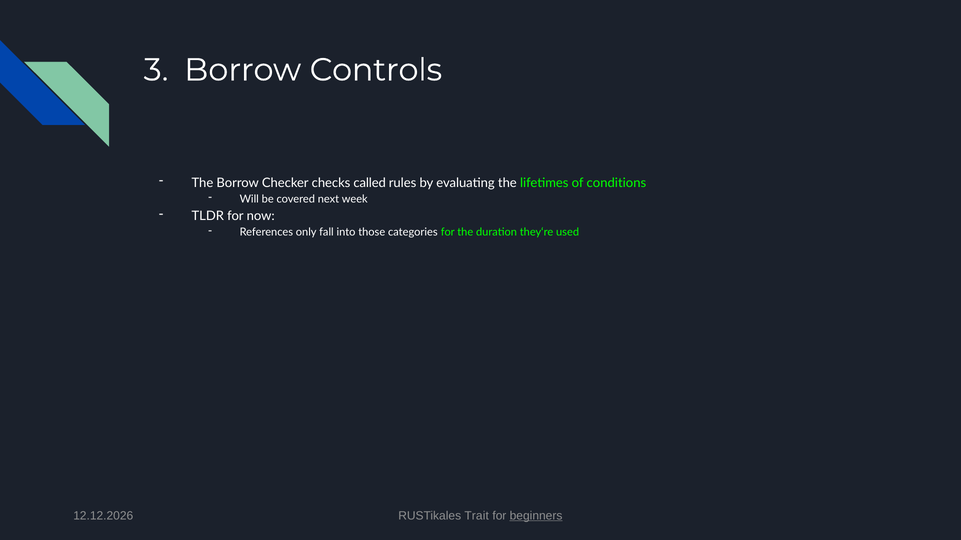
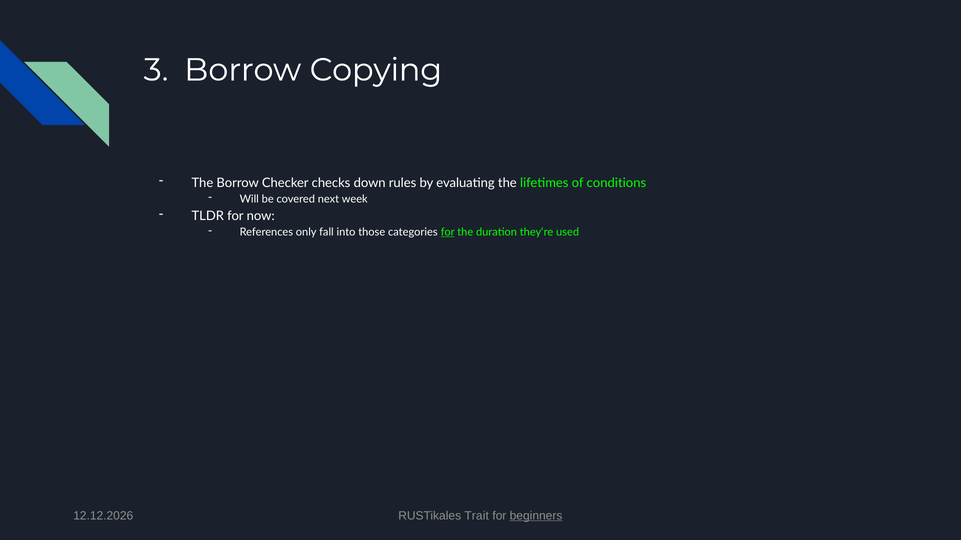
Controls: Controls -> Copying (376, 70)
called: called -> down (370, 183)
for underline: none -> present (448, 232)
